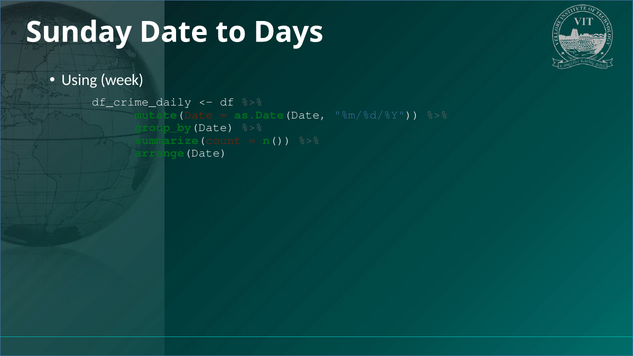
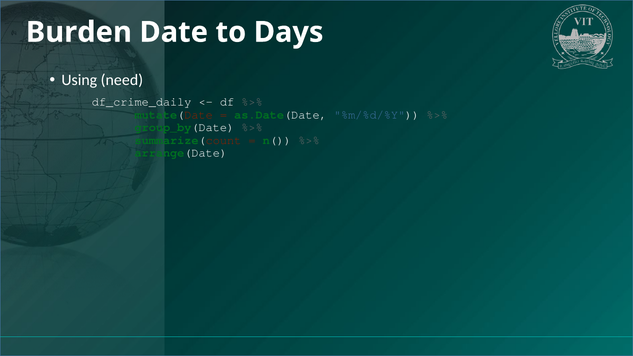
Sunday: Sunday -> Burden (79, 32)
week: week -> need (122, 80)
